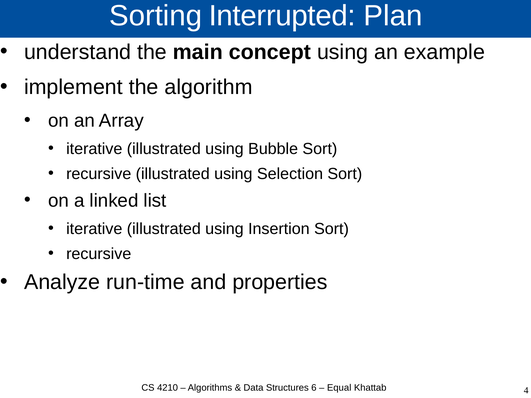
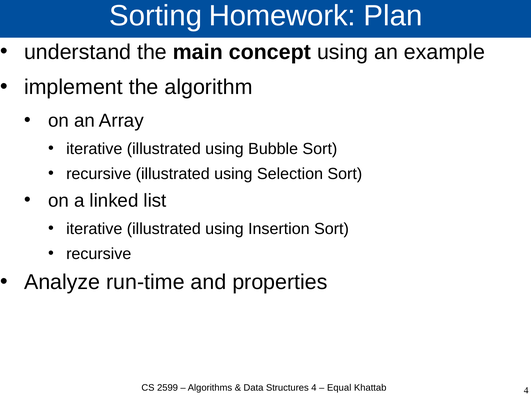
Interrupted: Interrupted -> Homework (282, 16)
4210: 4210 -> 2599 (168, 388)
Structures 6: 6 -> 4 (314, 388)
